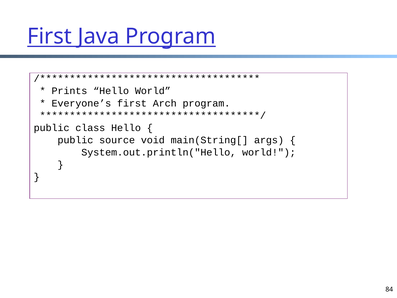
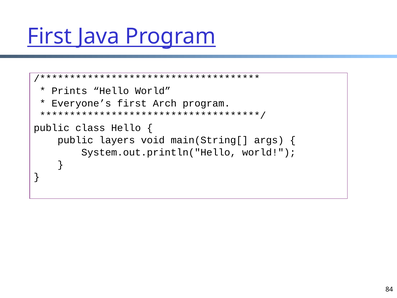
source: source -> layers (117, 140)
